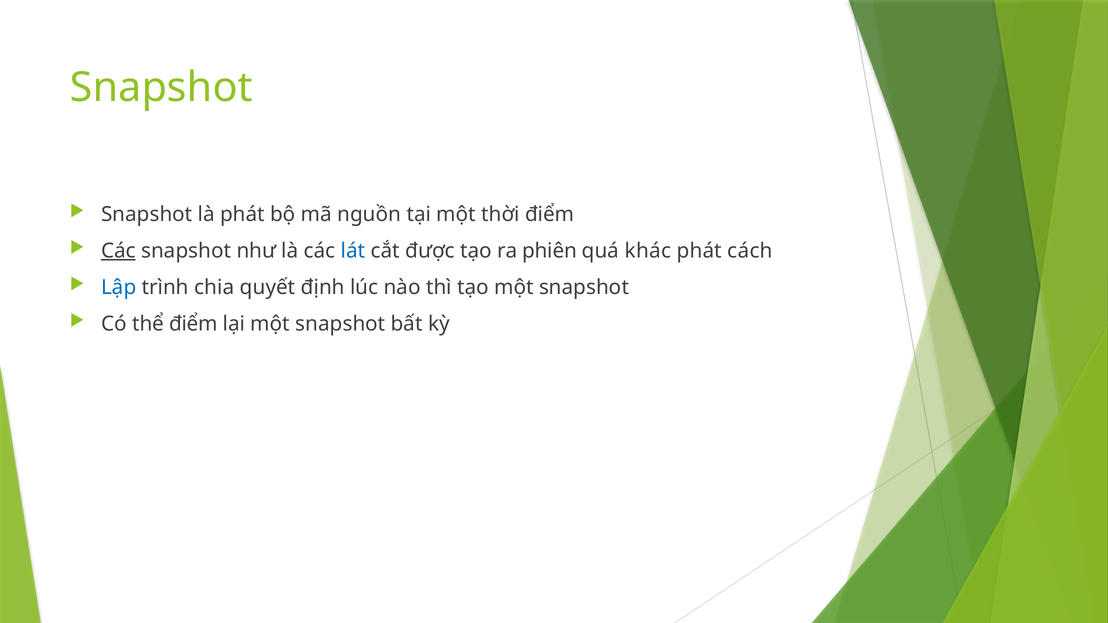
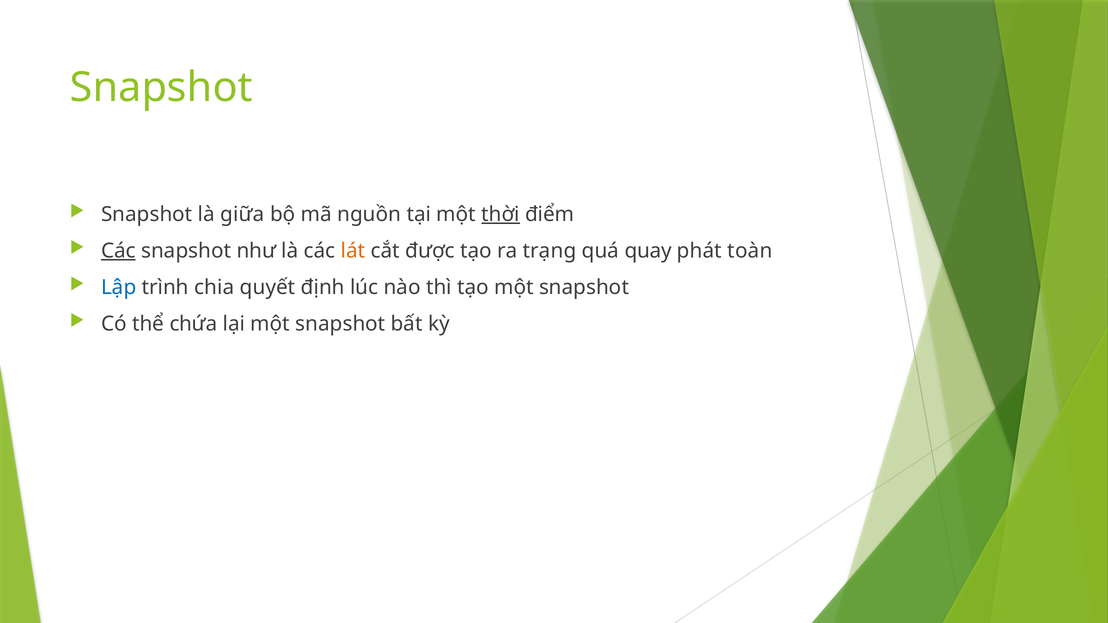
là phát: phát -> giữa (242, 214)
thời underline: none -> present (501, 214)
lát colour: blue -> orange (353, 251)
phiên: phiên -> trạng (550, 251)
khác: khác -> quay (648, 251)
cách: cách -> toàn (750, 251)
thể điểm: điểm -> chứa (193, 324)
